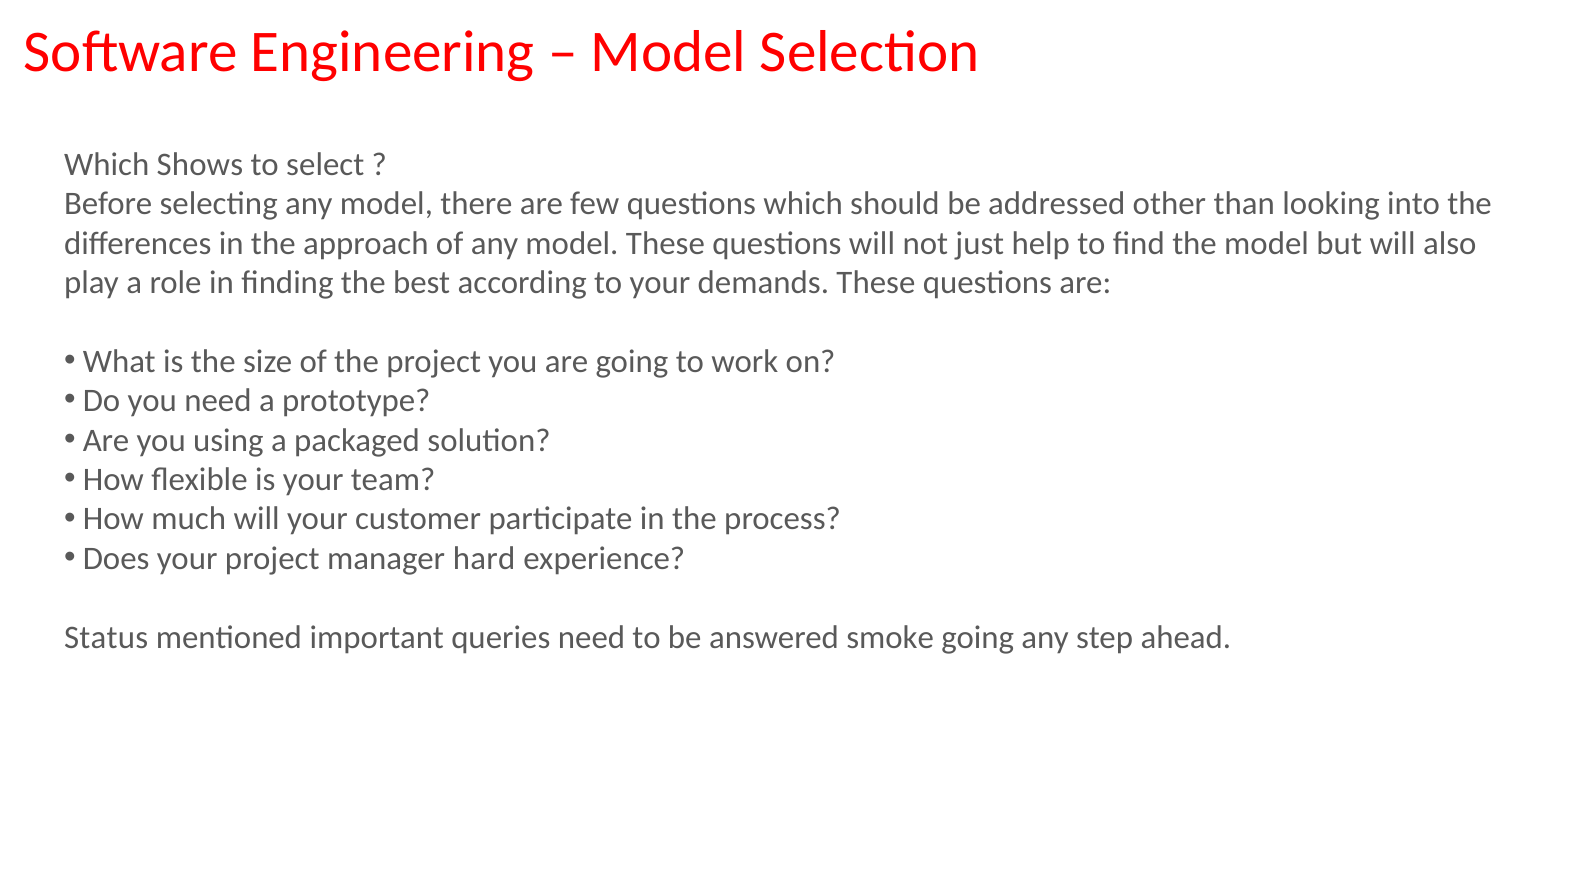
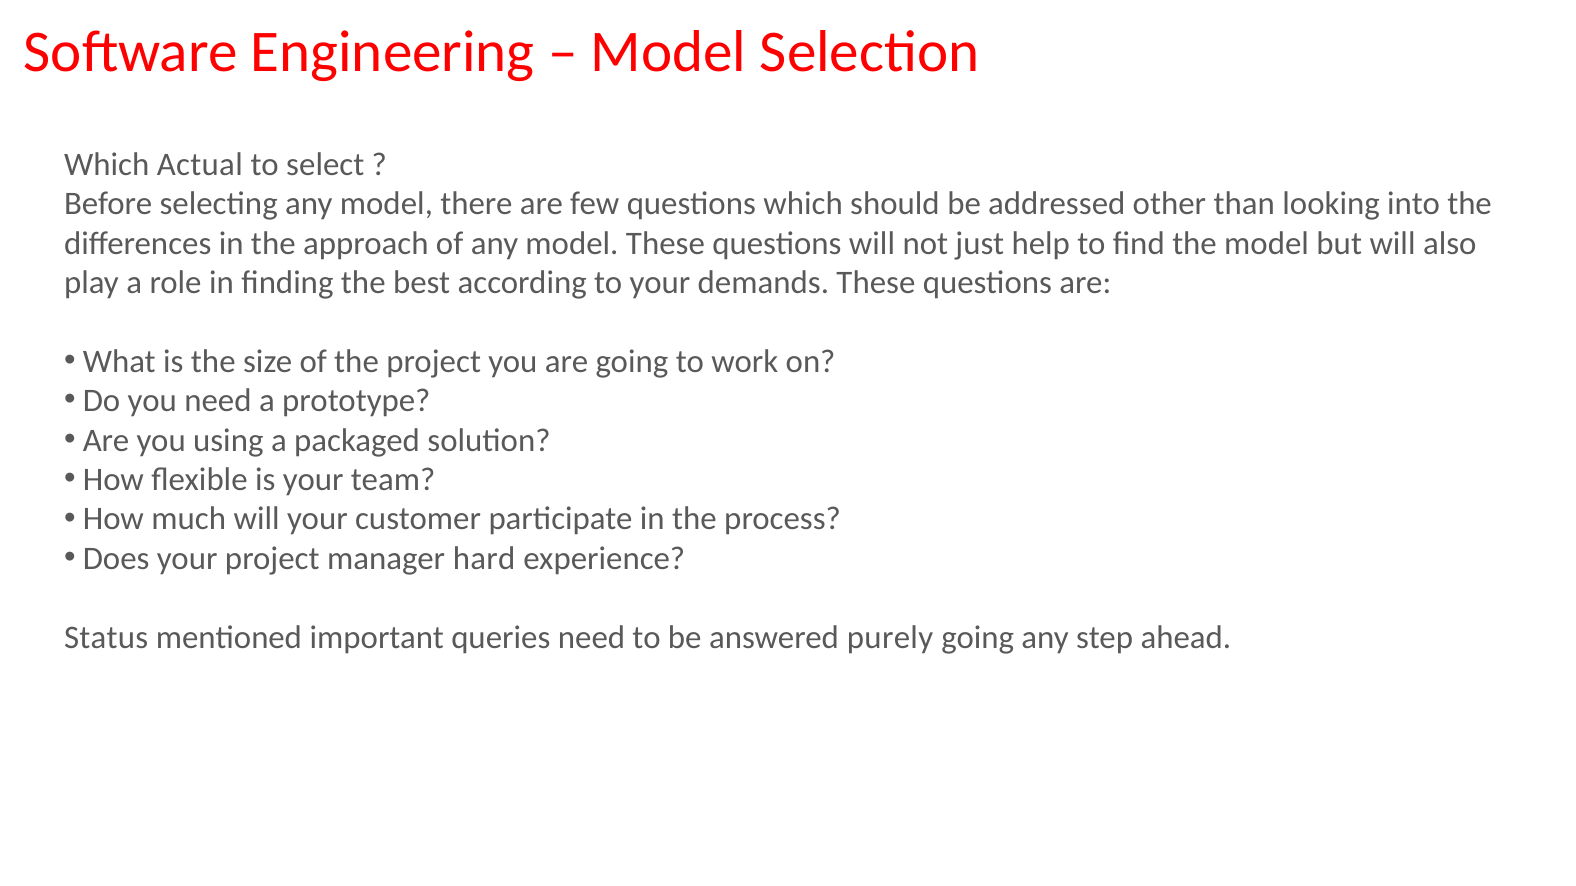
Shows: Shows -> Actual (200, 165)
smoke: smoke -> purely (890, 638)
